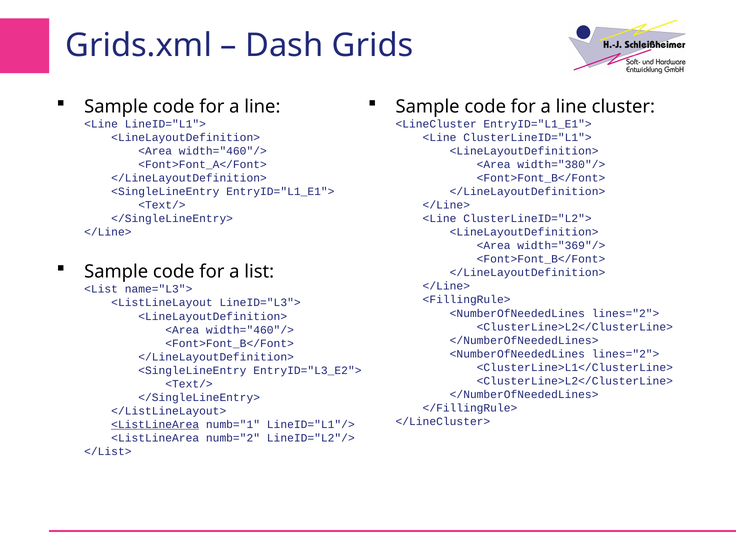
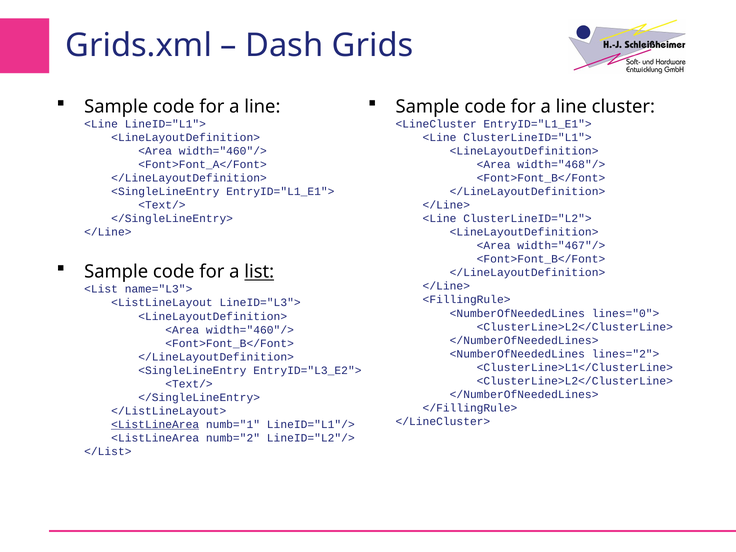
width="380"/>: width="380"/> -> width="468"/> (561, 164)
width="369"/>: width="369"/> -> width="467"/> (561, 246)
list underline: none -> present (259, 272)
lines="2">: lines="2"> -> lines="0"> (626, 313)
